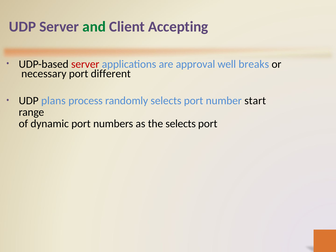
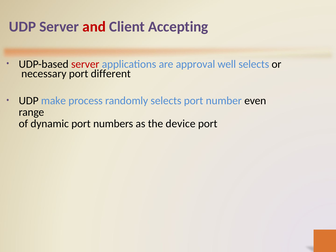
and colour: green -> red (94, 27)
well breaks: breaks -> selects (254, 64)
plans: plans -> make (53, 101)
start: start -> even (255, 101)
the selects: selects -> device (181, 124)
